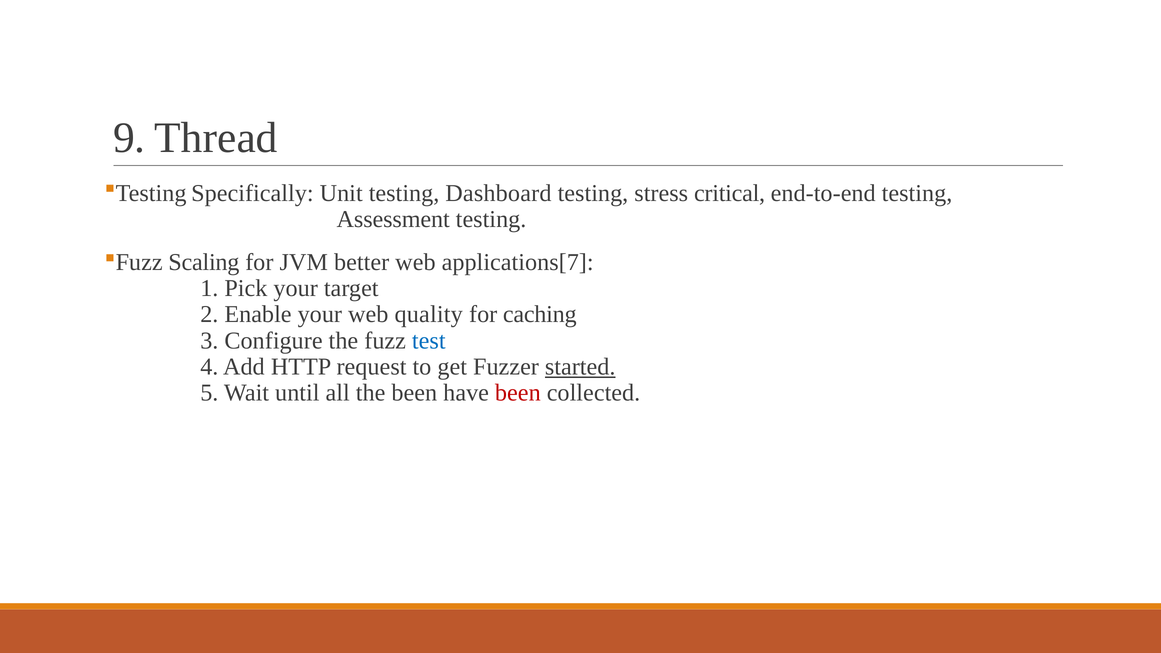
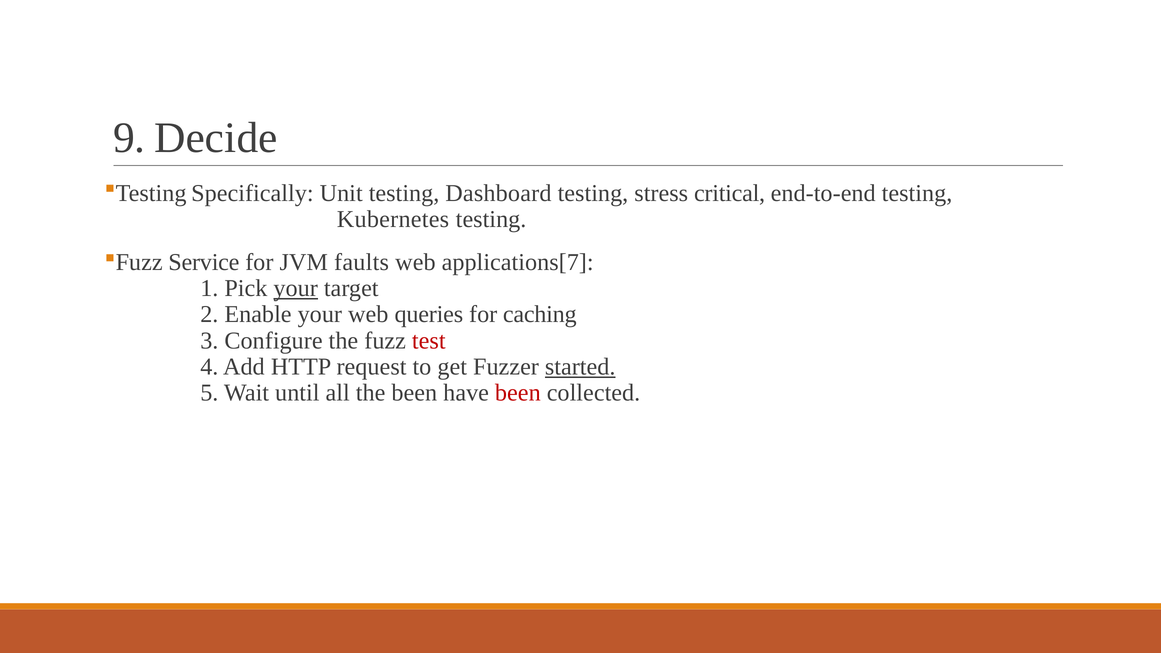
Thread: Thread -> Decide (216, 138)
Assessment: Assessment -> Kubernetes (393, 219)
Scaling: Scaling -> Service (204, 262)
better: better -> faults (362, 262)
your underline: none -> present (296, 288)
quality: quality -> queries (429, 314)
test colour: blue -> red (429, 341)
